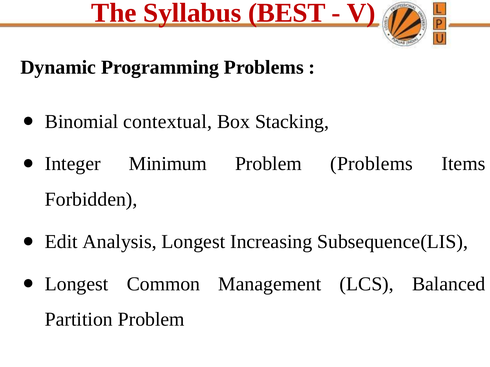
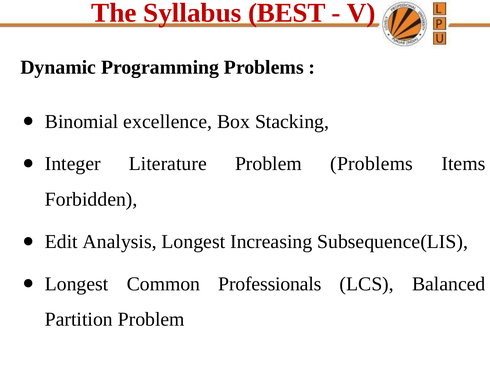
contextual: contextual -> excellence (168, 122)
Minimum: Minimum -> Literature (168, 164)
Management: Management -> Professionals (270, 284)
